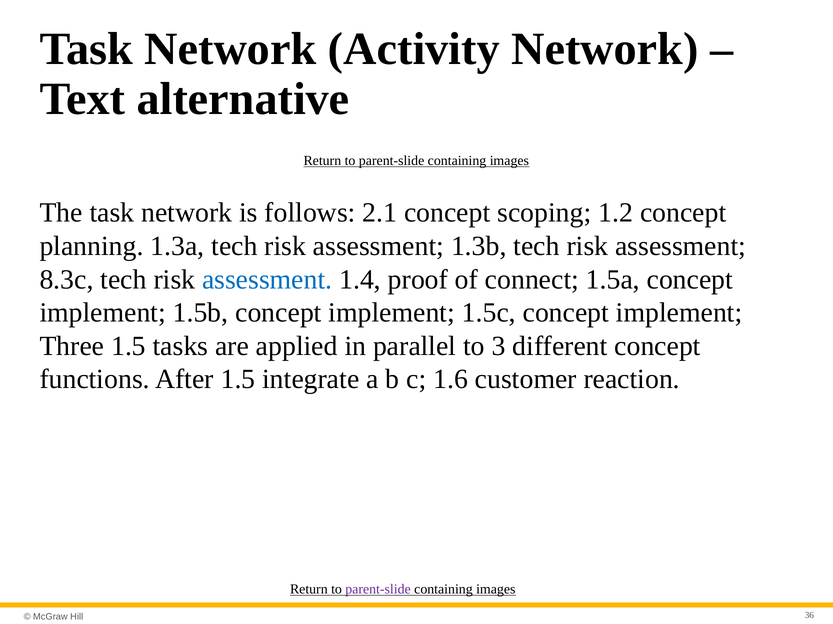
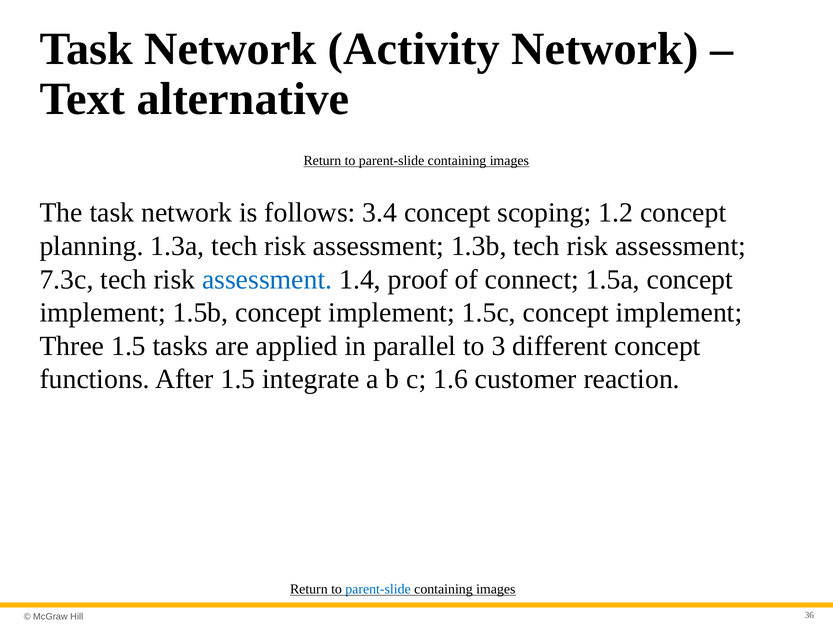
2.1: 2.1 -> 3.4 (380, 213)
8.3c: 8.3c -> 7.3c (67, 280)
parent-slide colour: purple -> blue (378, 590)
